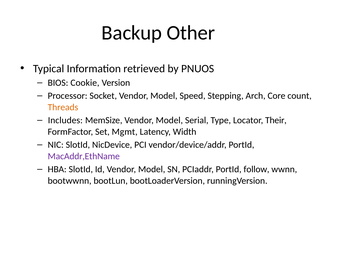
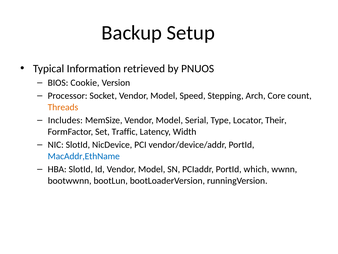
Other: Other -> Setup (191, 33)
Mgmt: Mgmt -> Traffic (125, 131)
MacAddr,EthName colour: purple -> blue (84, 156)
follow: follow -> which (256, 169)
